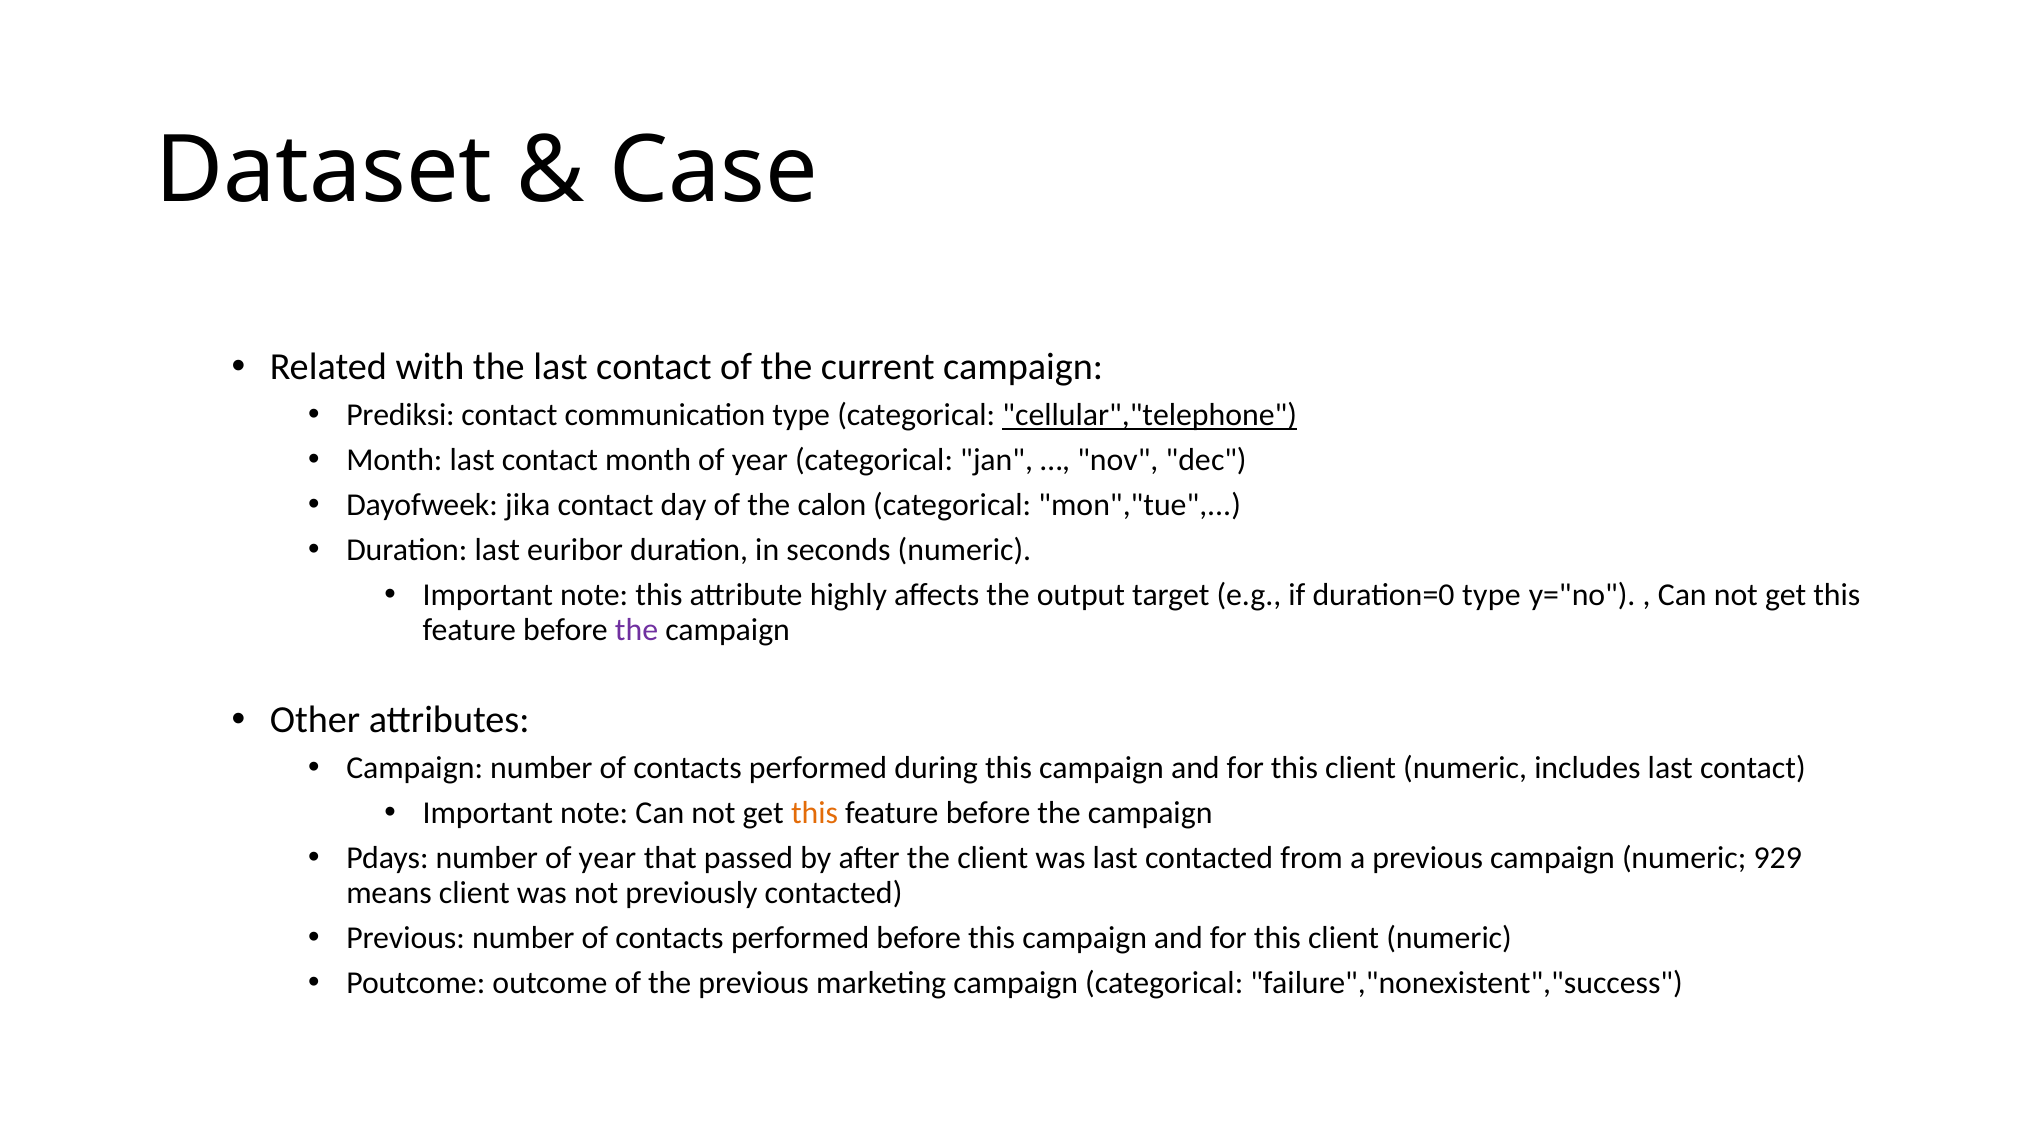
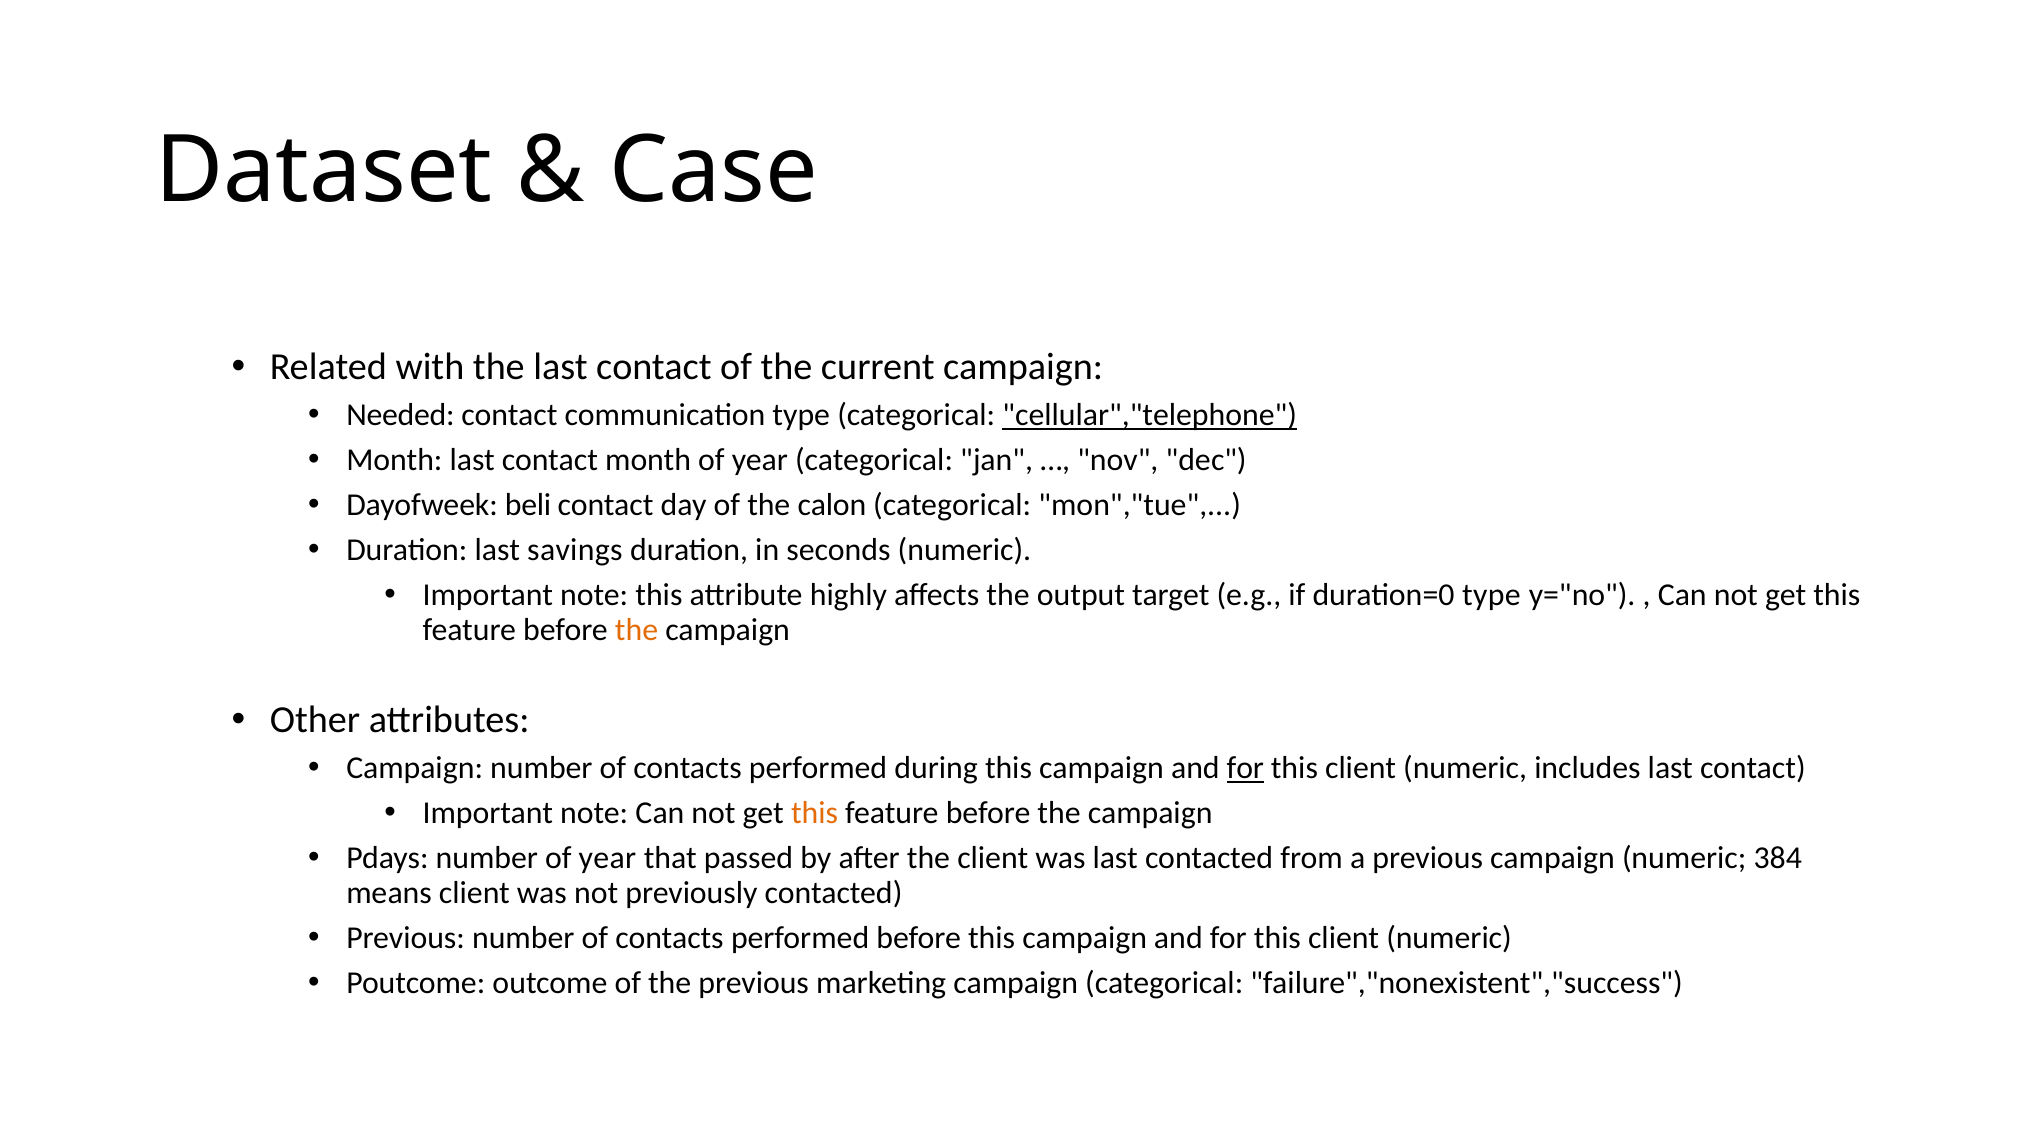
Prediksi: Prediksi -> Needed (400, 415)
jika: jika -> beli (528, 505)
euribor: euribor -> savings (575, 550)
the colour: purple -> orange (637, 629)
for underline: none -> present (1245, 768)
929: 929 -> 384 (1778, 858)
